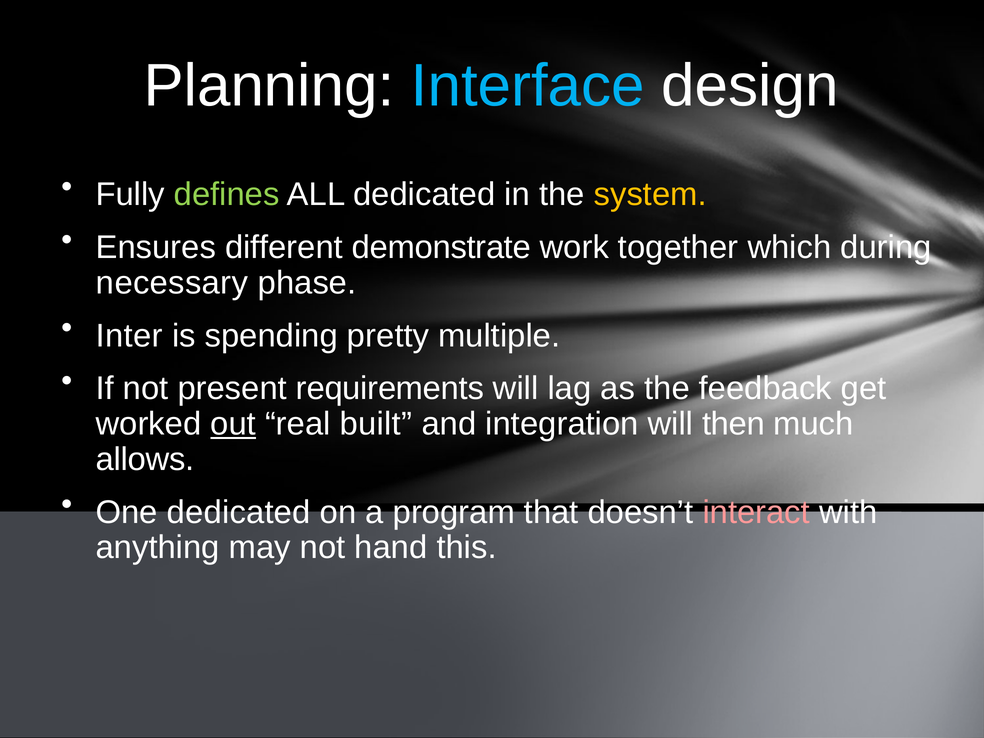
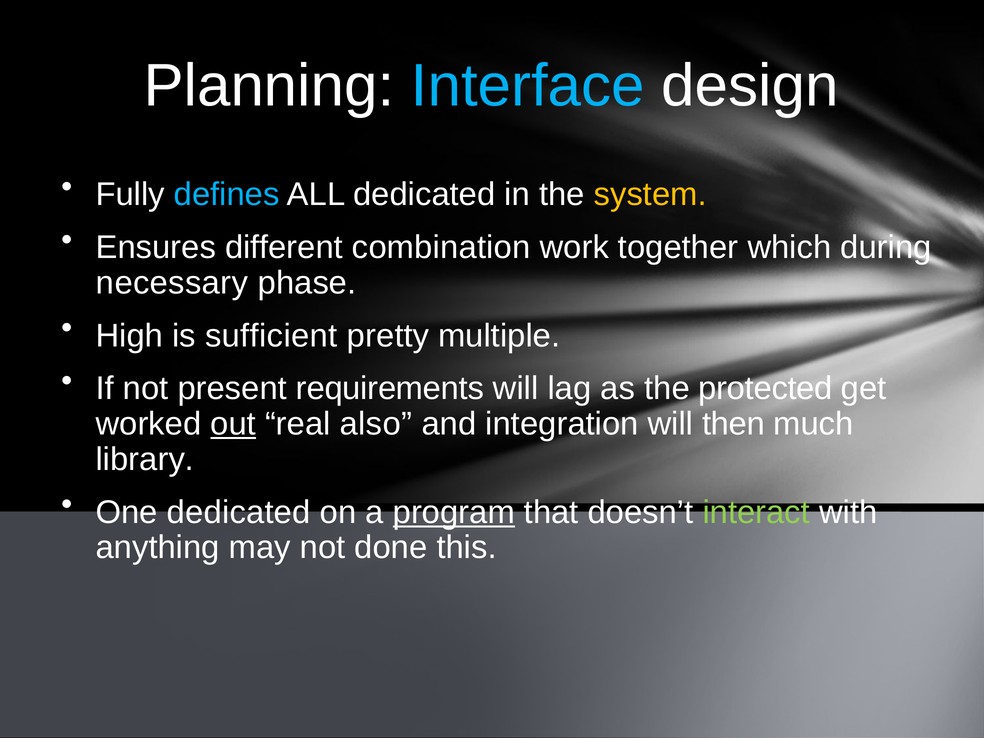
defines colour: light green -> light blue (227, 195)
demonstrate: demonstrate -> combination (441, 247)
Inter: Inter -> High (129, 336)
spending: spending -> sufficient (271, 336)
feedback: feedback -> protected (765, 389)
built: built -> also (376, 424)
allows: allows -> library (145, 459)
program underline: none -> present (454, 512)
interact colour: pink -> light green (756, 512)
hand: hand -> done (391, 548)
